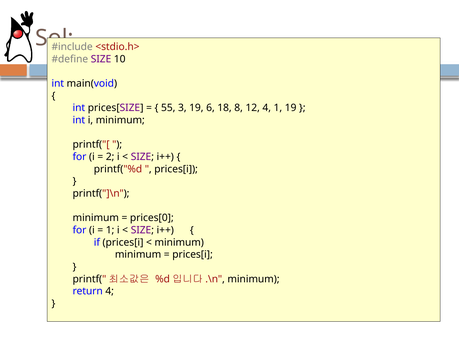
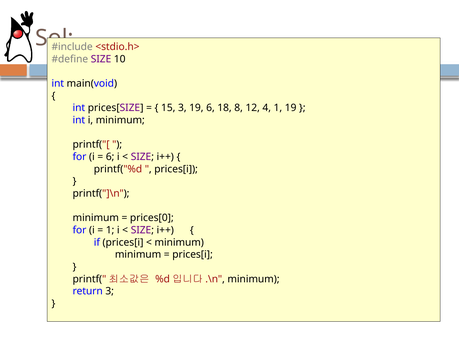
55: 55 -> 15 (168, 108)
2: 2 -> 6 (110, 157)
return 4: 4 -> 3 (110, 291)
